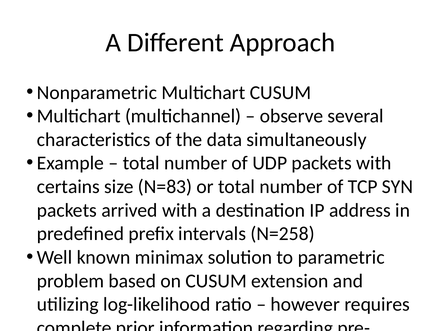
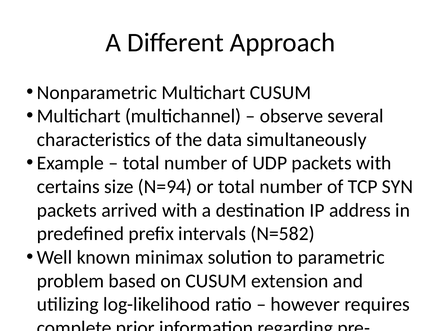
N=83: N=83 -> N=94 (165, 187)
N=258: N=258 -> N=582 (283, 234)
